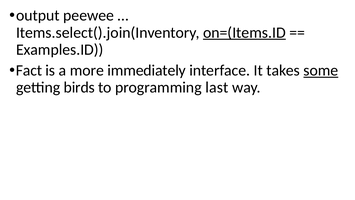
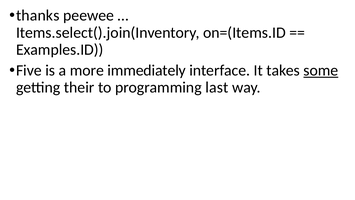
output: output -> thanks (38, 15)
on=(Items.ID underline: present -> none (244, 32)
Fact: Fact -> Five (29, 70)
birds: birds -> their (79, 87)
